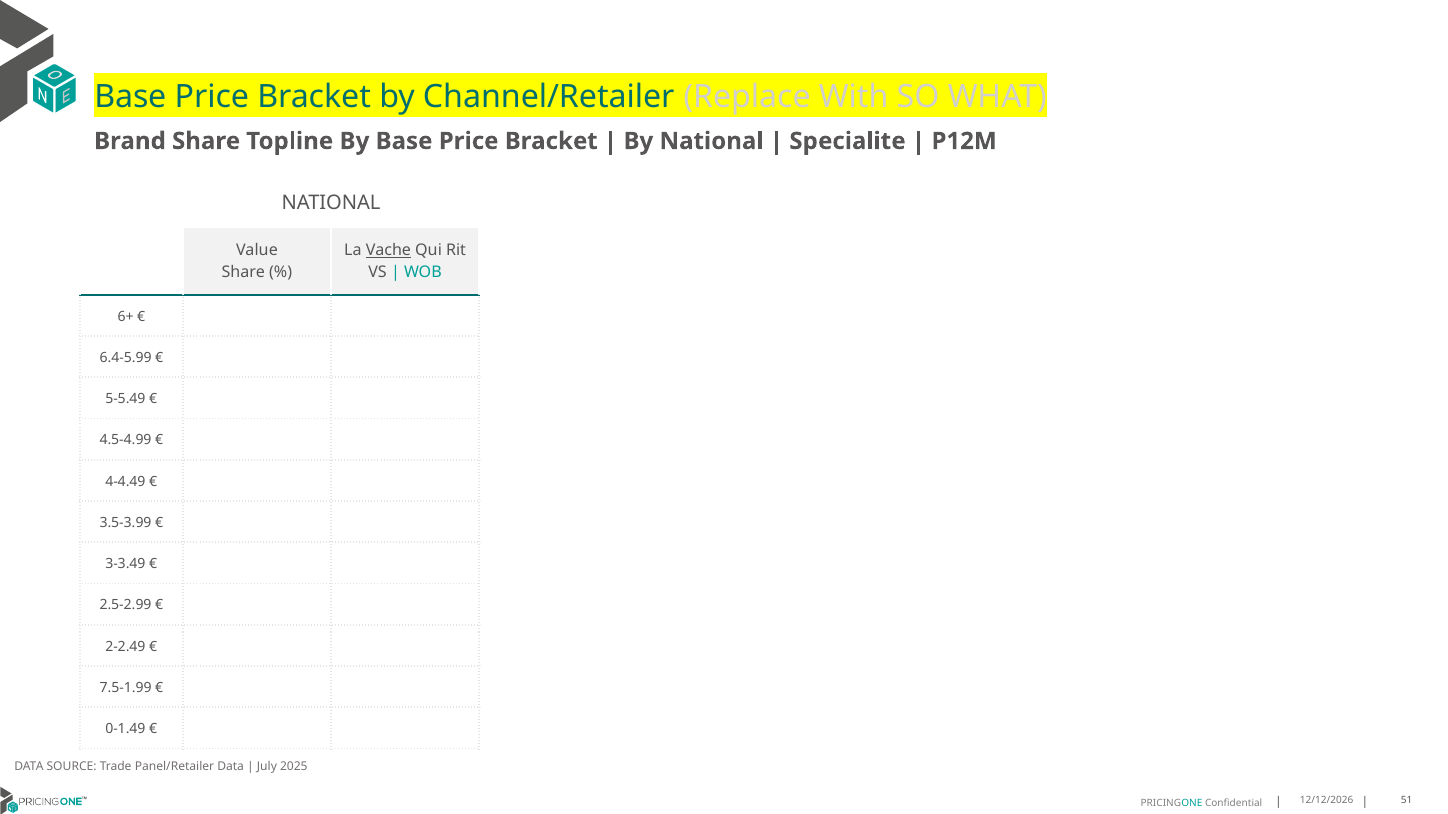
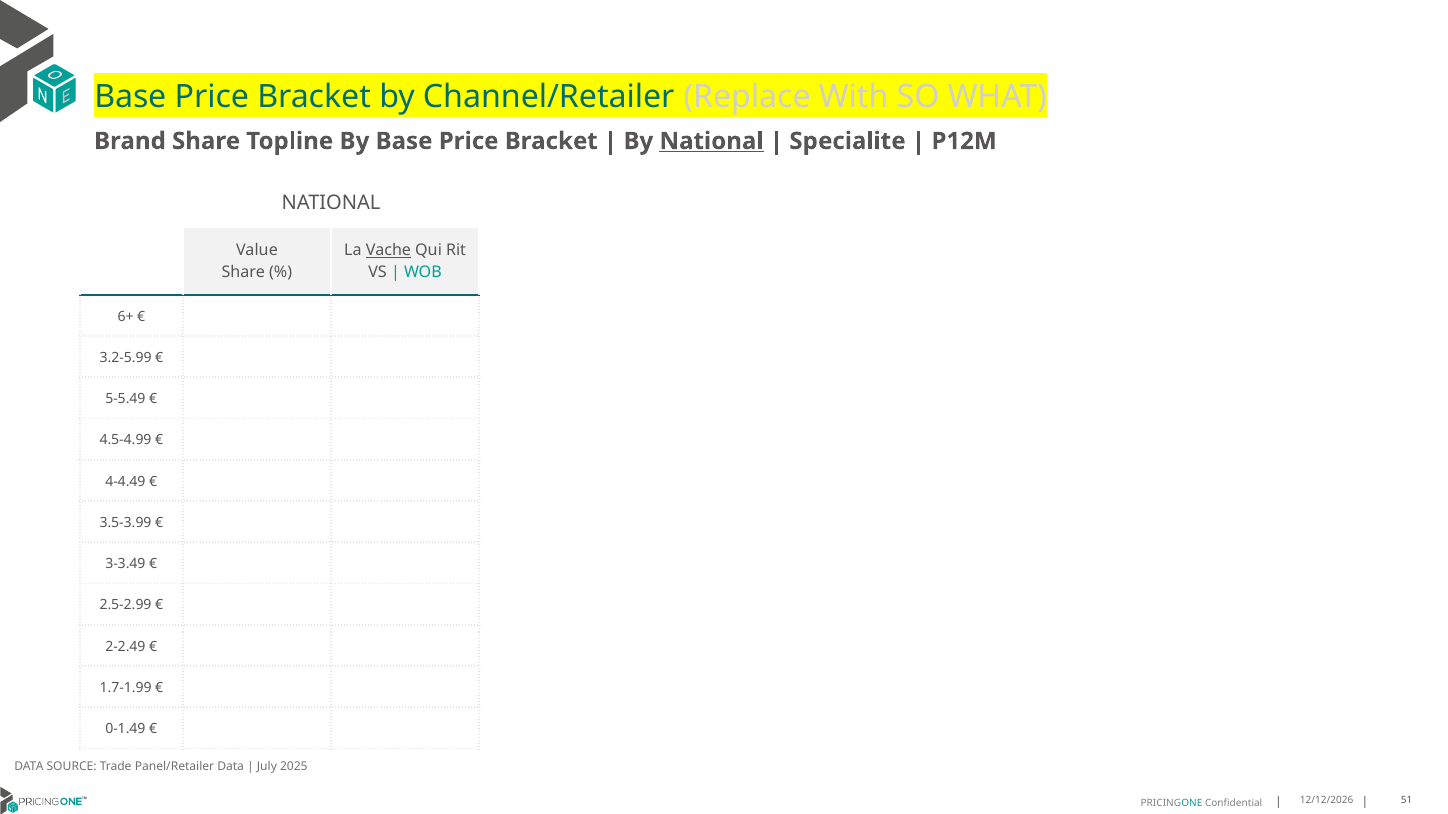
National underline: none -> present (711, 141)
6.4-5.99: 6.4-5.99 -> 3.2-5.99 (126, 358)
7.5-1.99: 7.5-1.99 -> 1.7-1.99 (126, 688)
